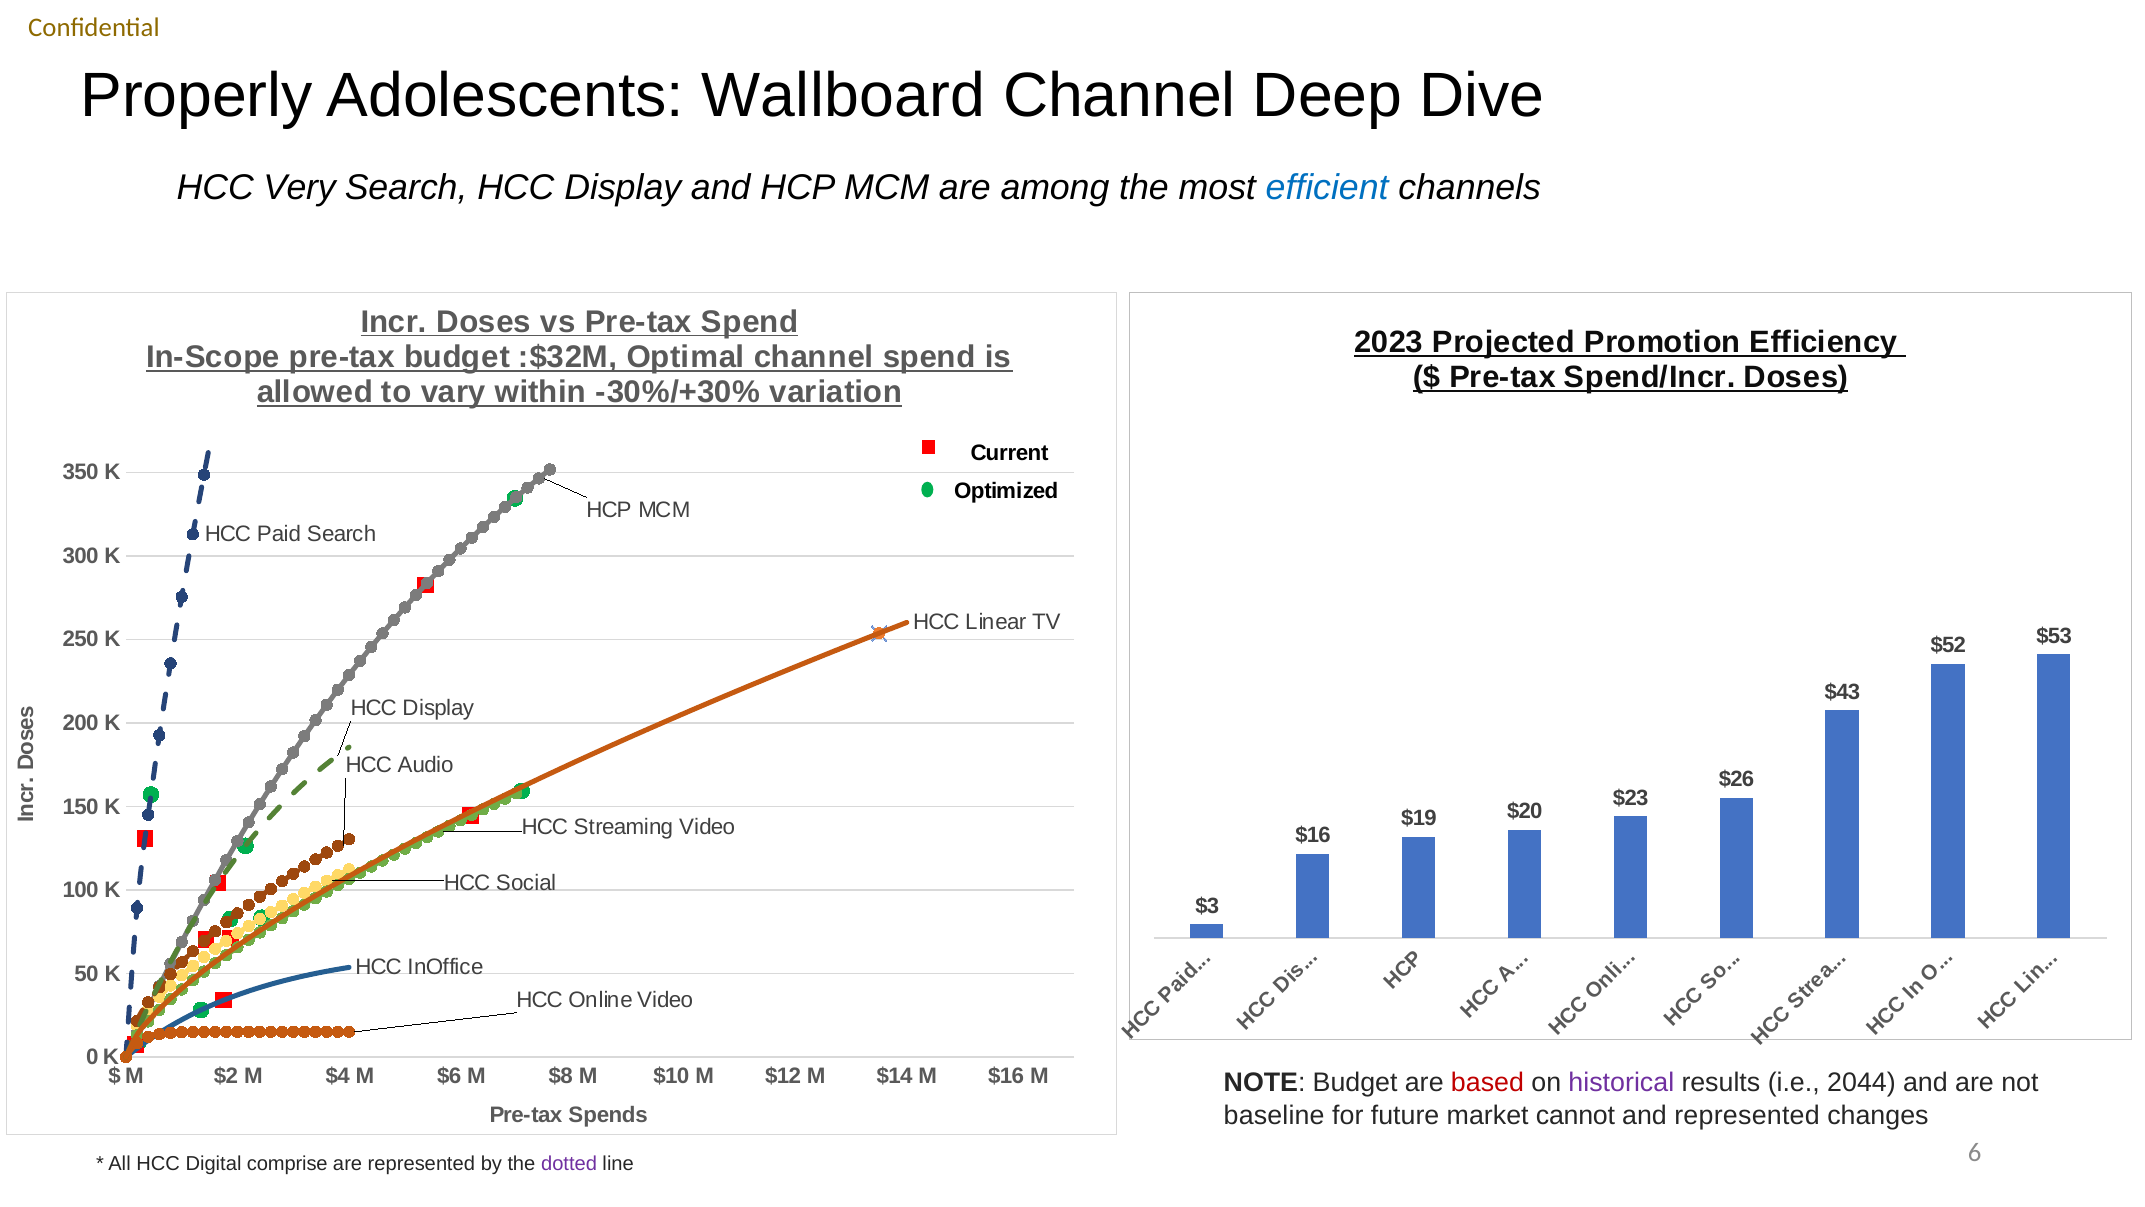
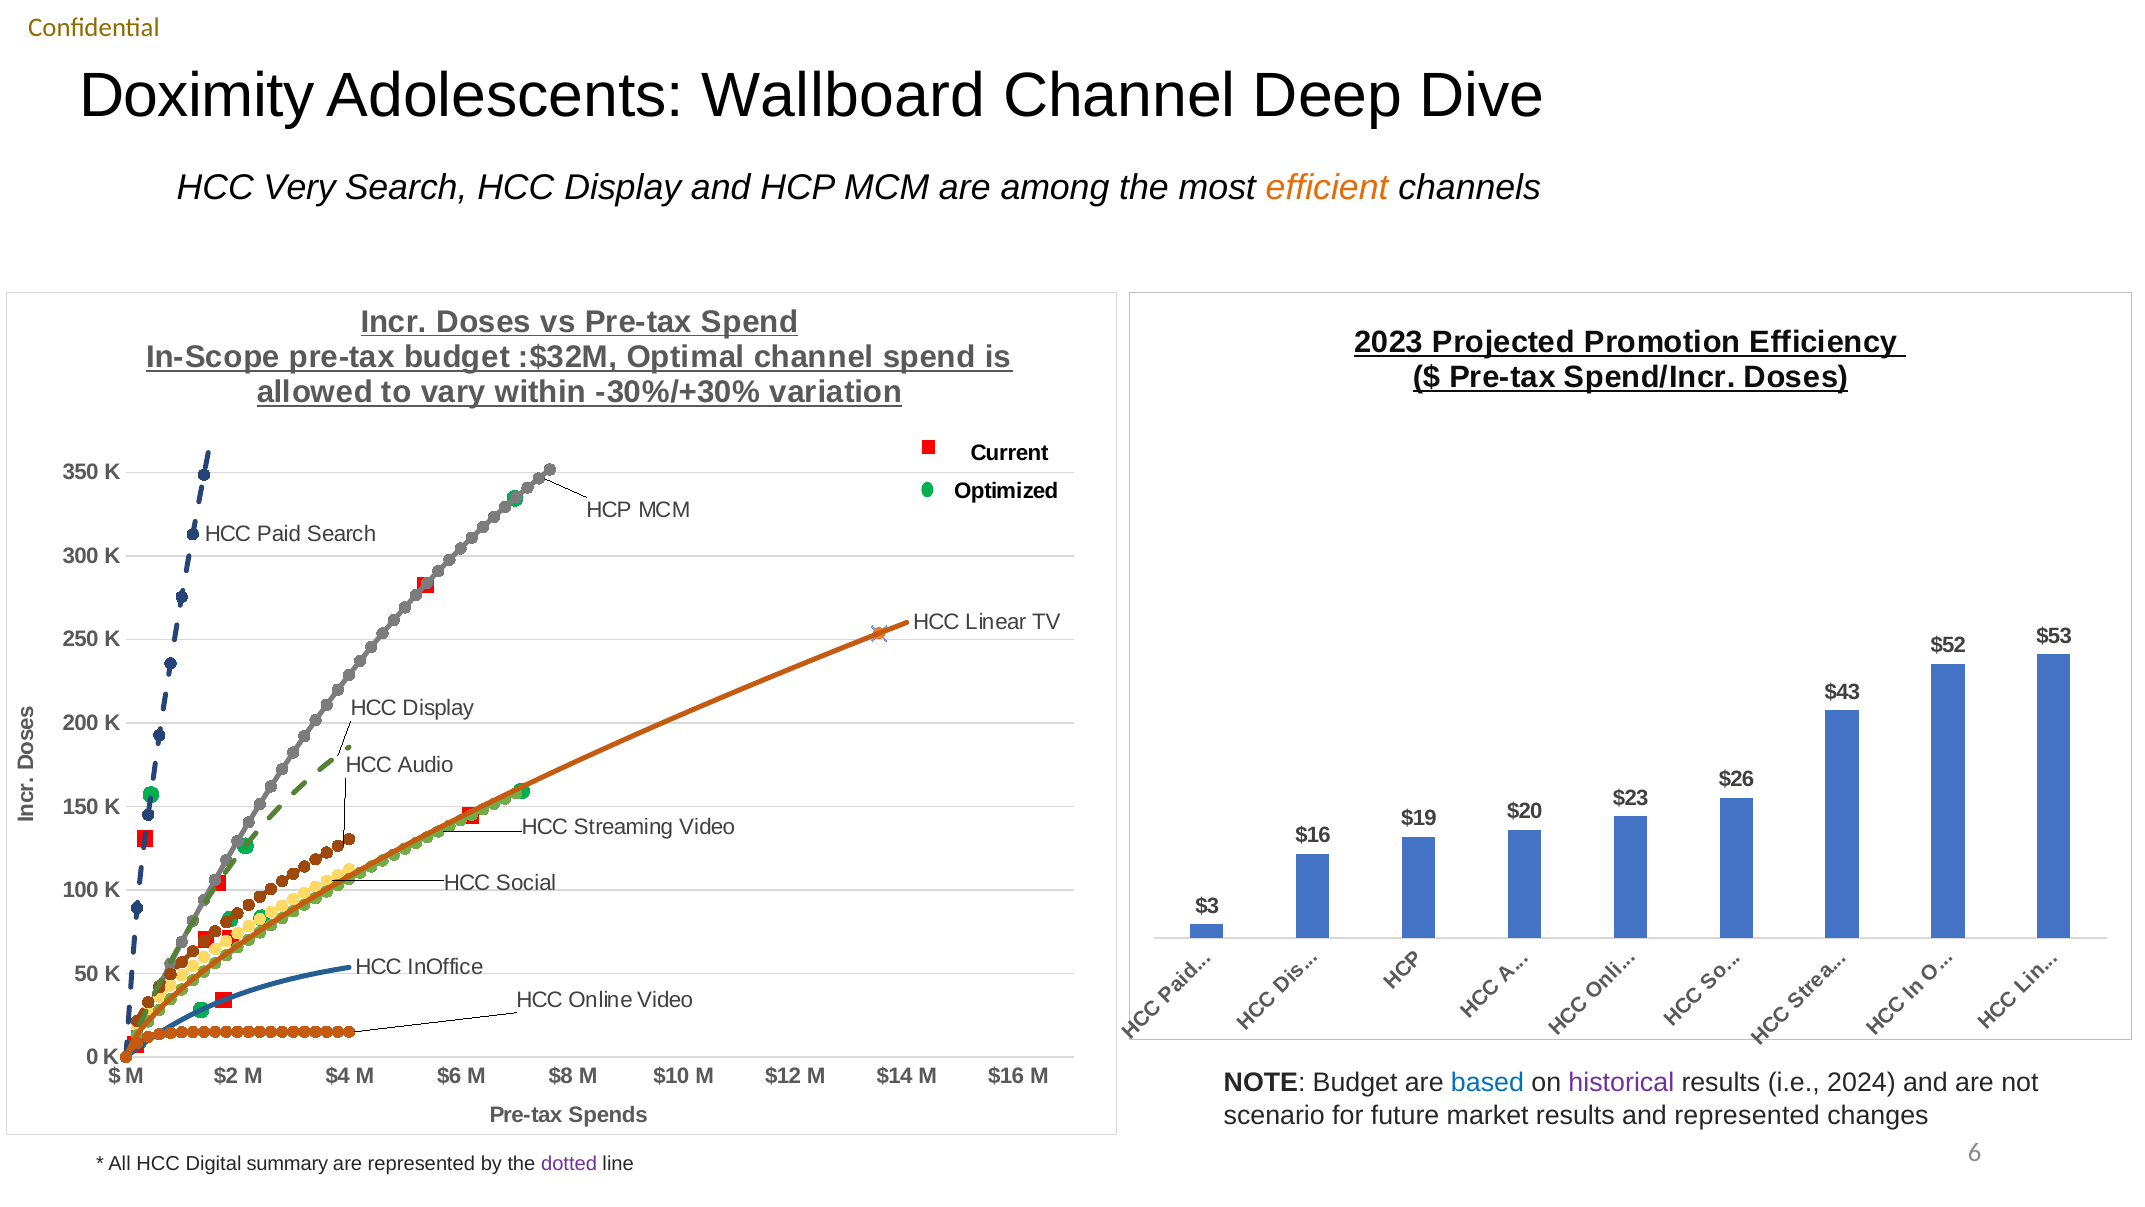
Properly: Properly -> Doximity (197, 96)
efficient colour: blue -> orange (1327, 188)
based colour: red -> blue (1487, 1083)
2044: 2044 -> 2024 (1861, 1083)
baseline: baseline -> scenario (1274, 1115)
market cannot: cannot -> results (1575, 1115)
comprise: comprise -> summary (287, 1164)
